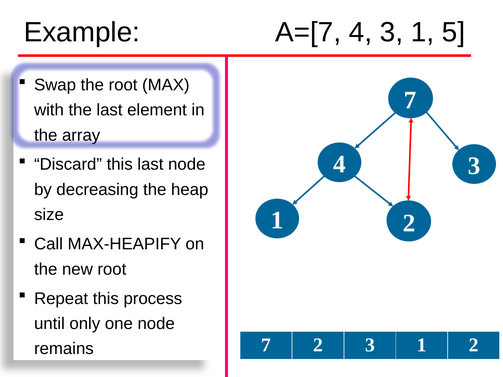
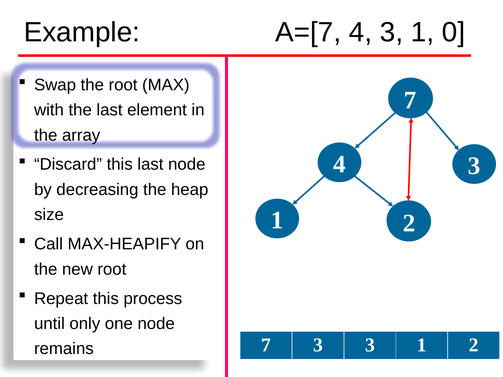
5: 5 -> 0 (454, 32)
7 2: 2 -> 3 (318, 345)
